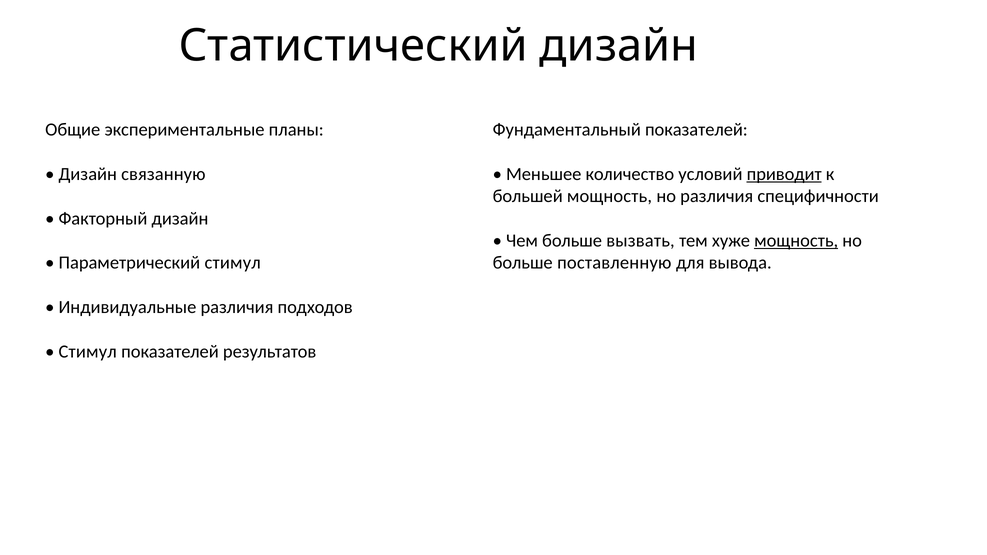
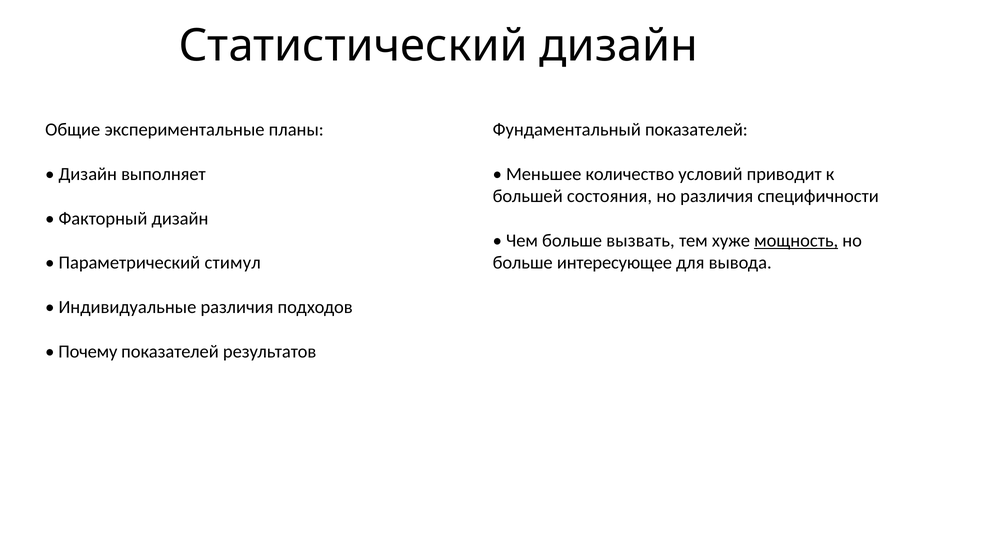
связанную: связанную -> выполняет (163, 174)
приводит underline: present -> none (784, 174)
большей мощность: мощность -> состояния (609, 196)
поставленную: поставленную -> интересующее (614, 263)
Стимул: Стимул -> Почему (88, 352)
